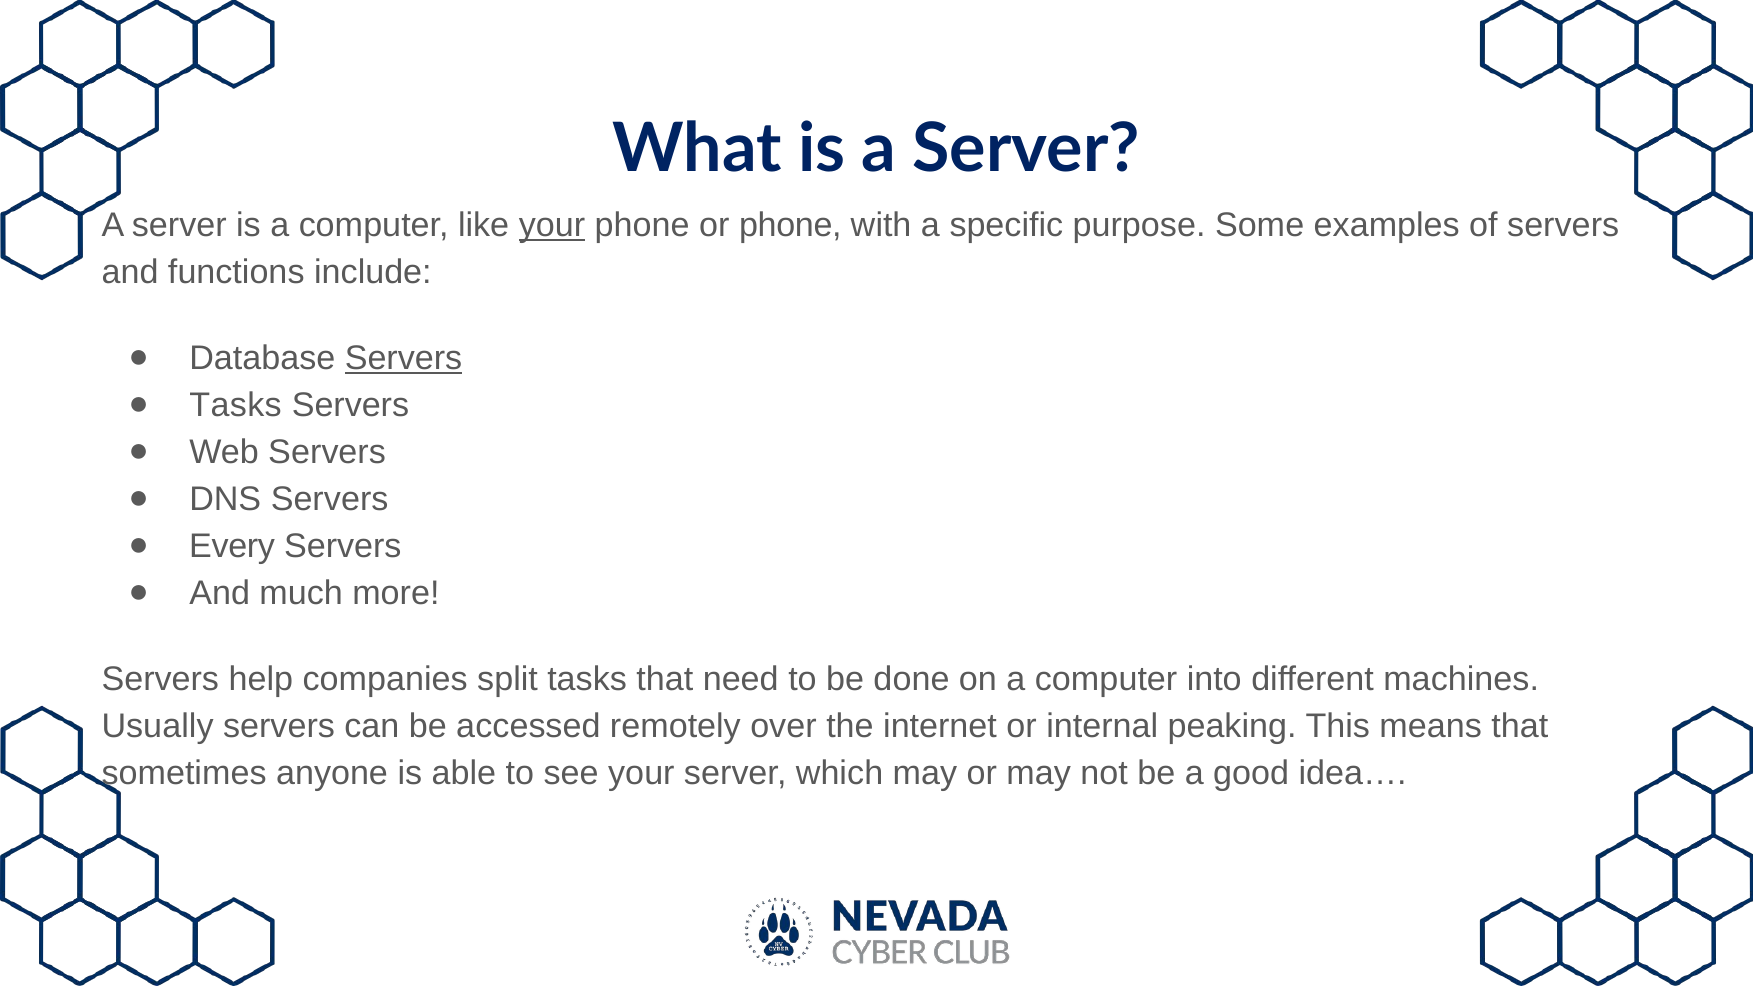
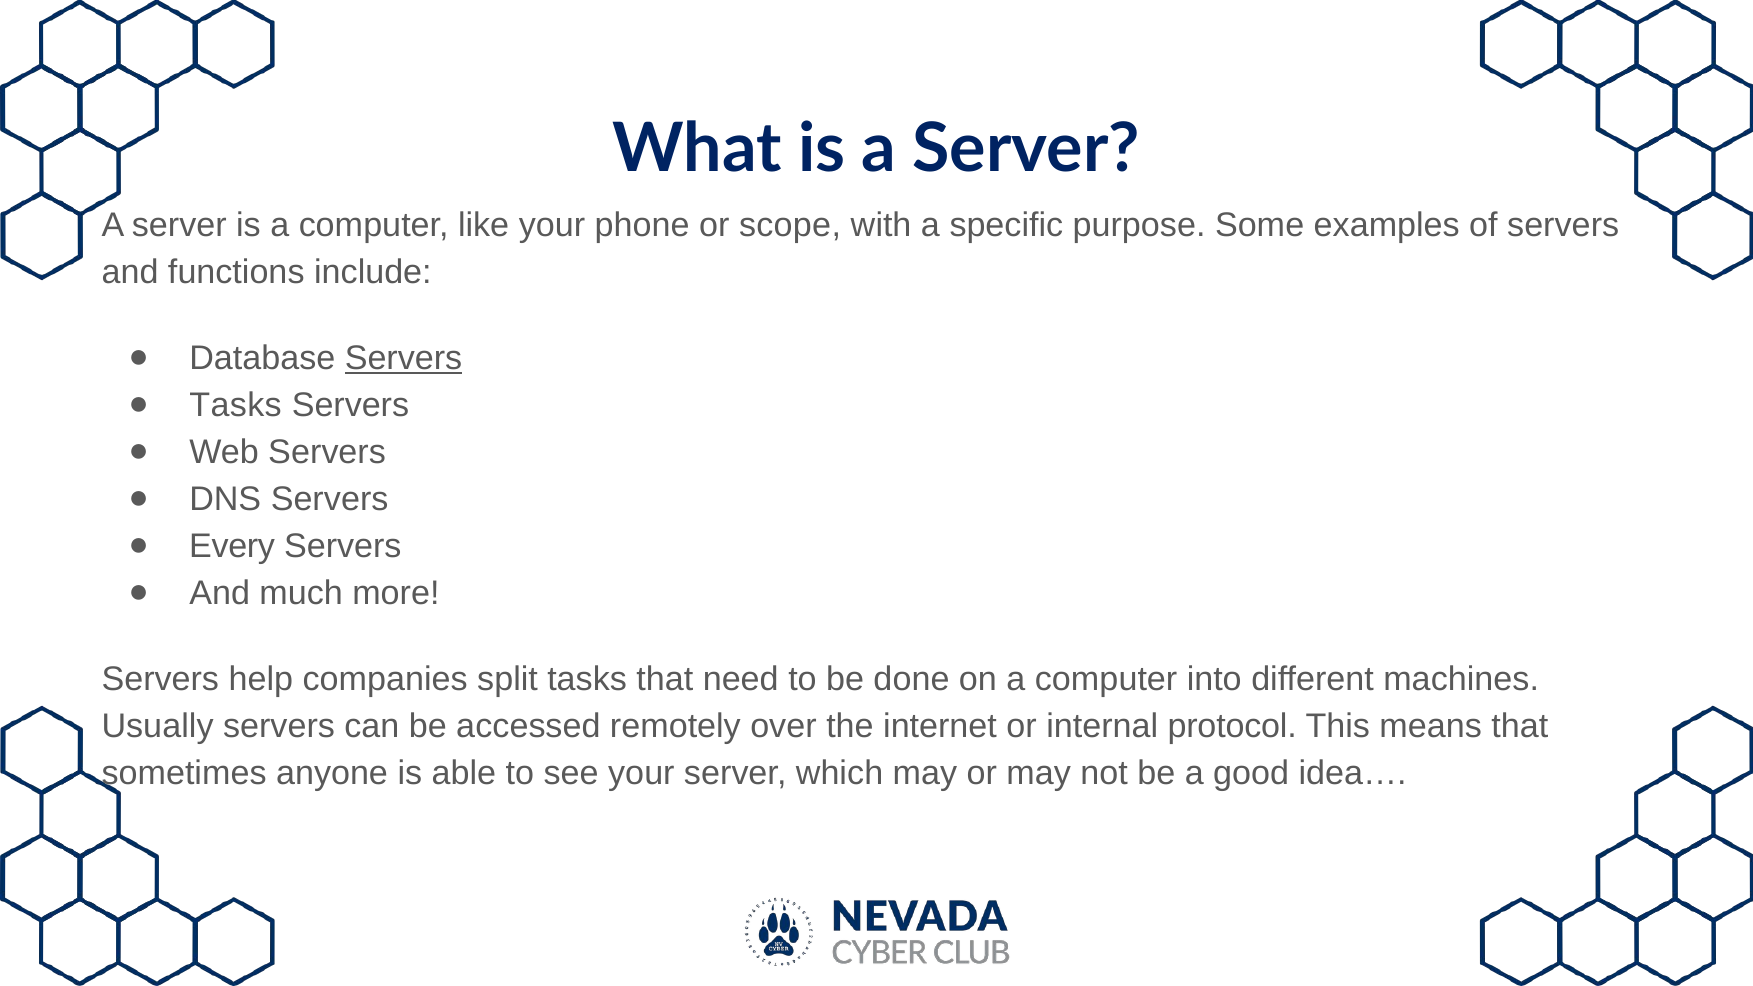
your underline: present -> none (552, 226)
or phone: phone -> scope (790, 226)
peaking: peaking -> protocol (1232, 726)
